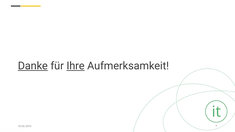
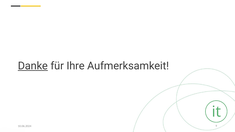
Ihre underline: present -> none (76, 66)
